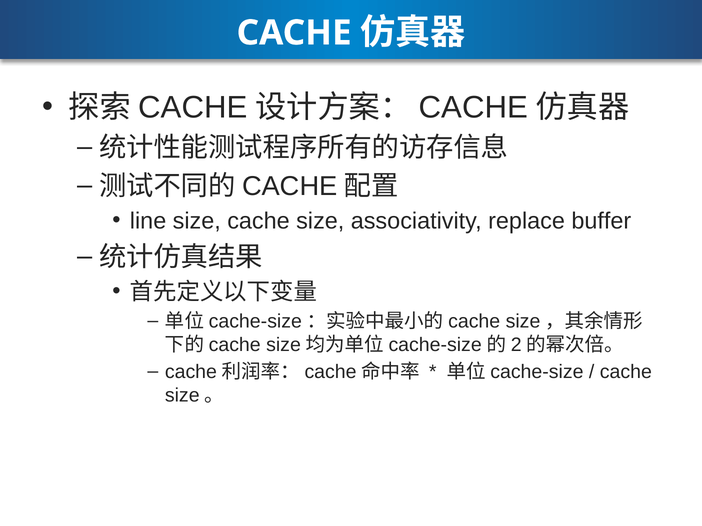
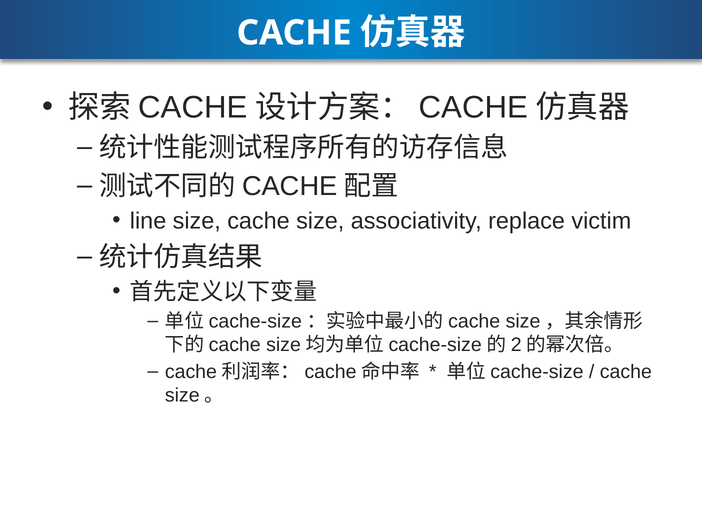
buffer: buffer -> victim (601, 221)
